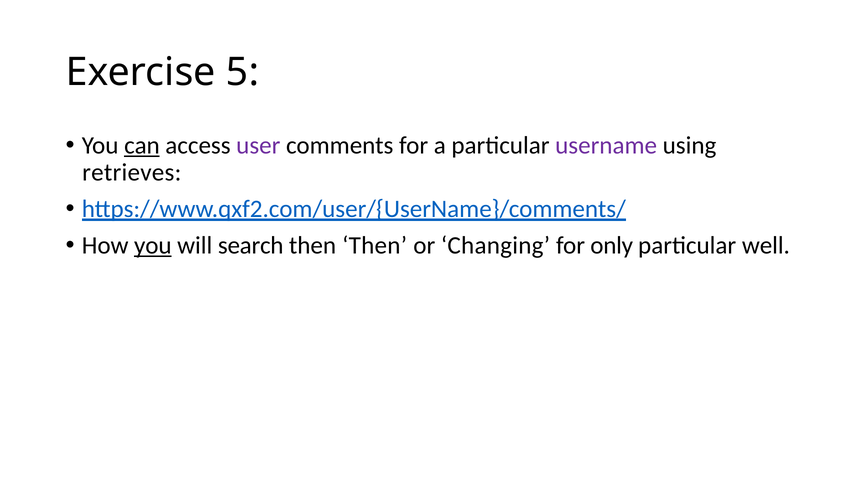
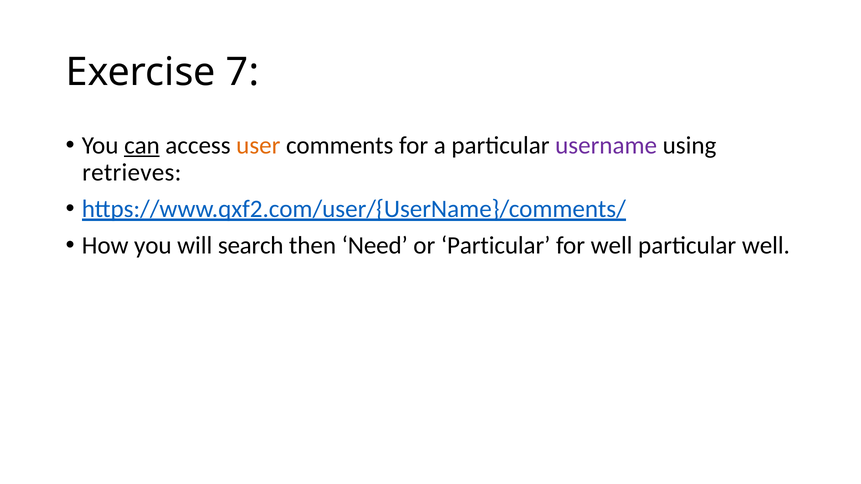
5: 5 -> 7 (243, 72)
user colour: purple -> orange (258, 146)
you underline: present -> none (153, 245)
then Then: Then -> Need (375, 245)
or Changing: Changing -> Particular (496, 245)
for only: only -> well (612, 245)
